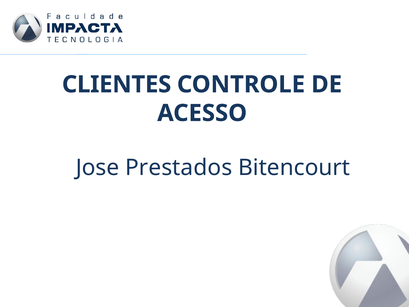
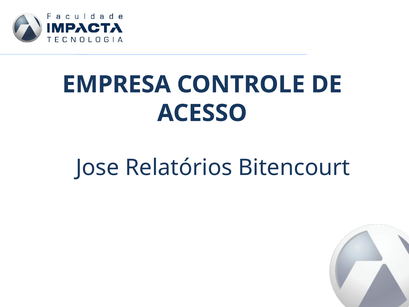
CLIENTES: CLIENTES -> EMPRESA (117, 84)
Prestados: Prestados -> Relatórios (179, 168)
